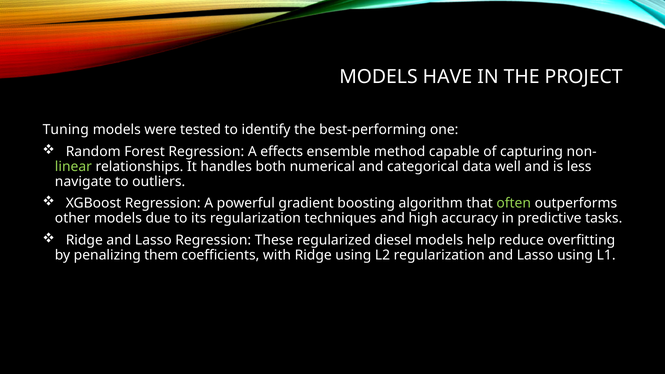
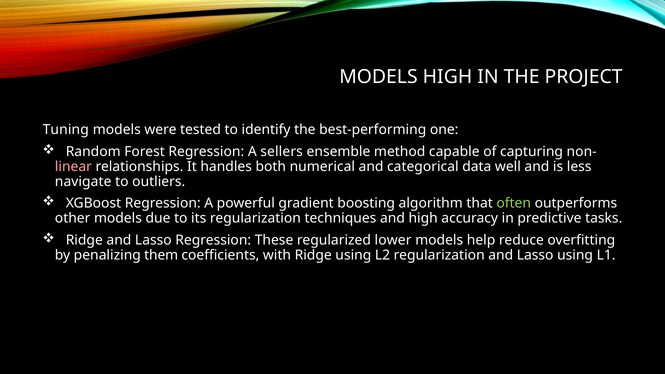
MODELS HAVE: HAVE -> HIGH (447, 77)
effects: effects -> sellers (282, 152)
linear colour: light green -> pink (73, 167)
diesel: diesel -> lower (393, 240)
